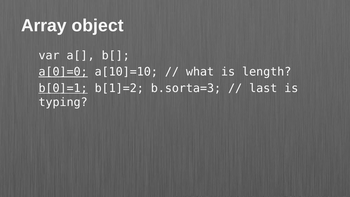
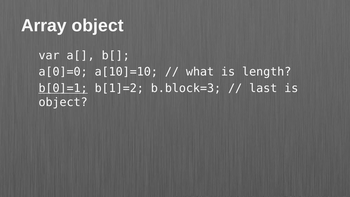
a[0]=0 underline: present -> none (63, 72)
b.sorta=3: b.sorta=3 -> b.block=3 (186, 88)
typing: typing -> object (63, 102)
